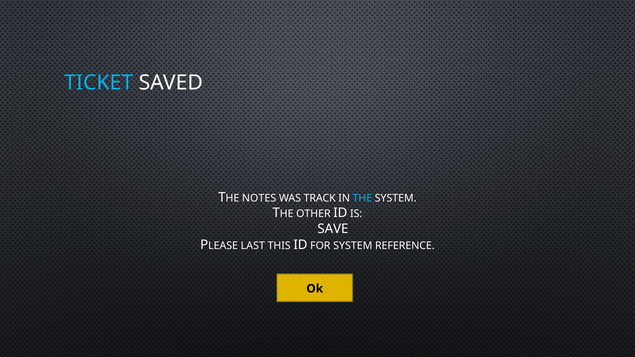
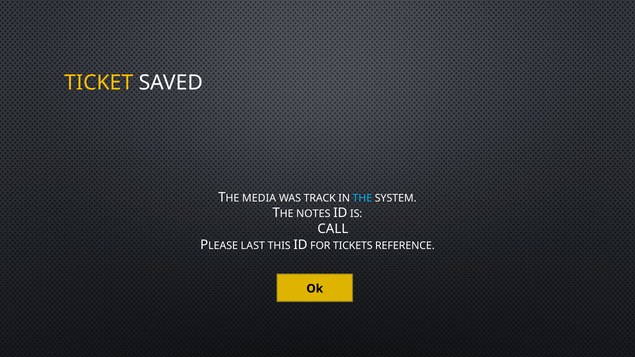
TICKET colour: light blue -> yellow (99, 83)
NOTES: NOTES -> MEDIA (259, 198)
OTHER: OTHER -> NOTES (313, 214)
SAVE: SAVE -> CALL (333, 229)
FOR SYSTEM: SYSTEM -> TICKETS (353, 246)
